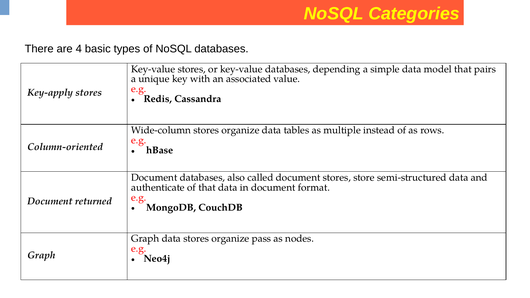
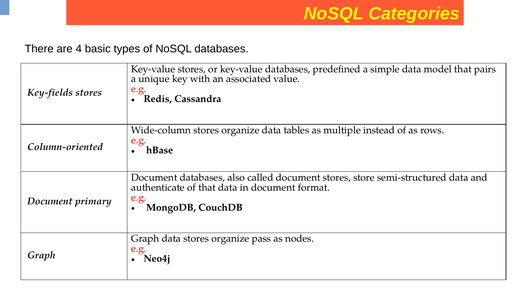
depending: depending -> predefined (337, 69)
Key-apply: Key-apply -> Key-fields (50, 93)
returned: returned -> primary (93, 201)
